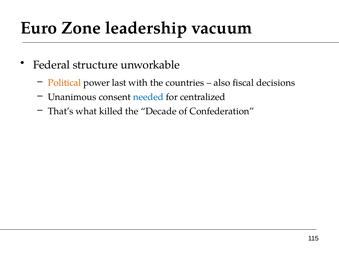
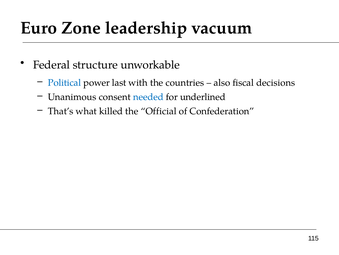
Political colour: orange -> blue (65, 83)
centralized: centralized -> underlined (203, 97)
Decade: Decade -> Official (159, 111)
